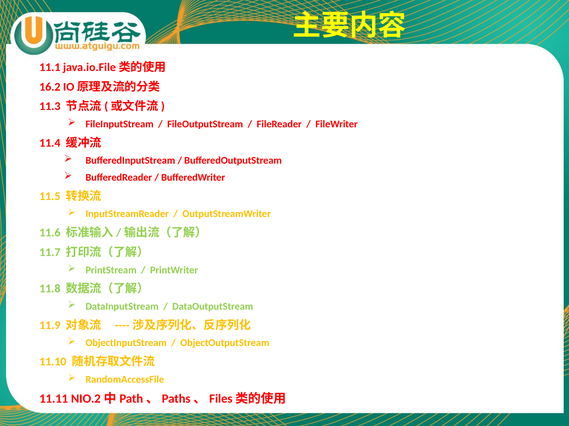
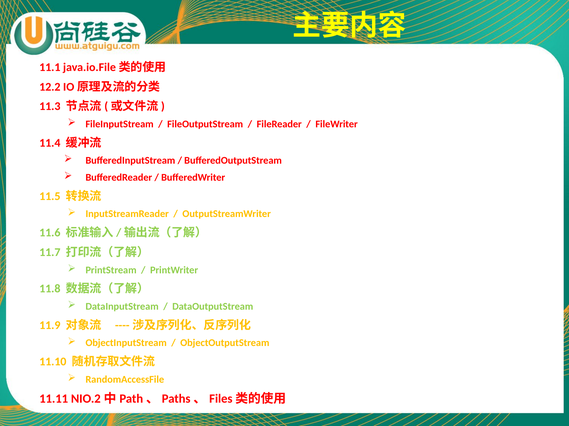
16.2: 16.2 -> 12.2 (50, 87)
